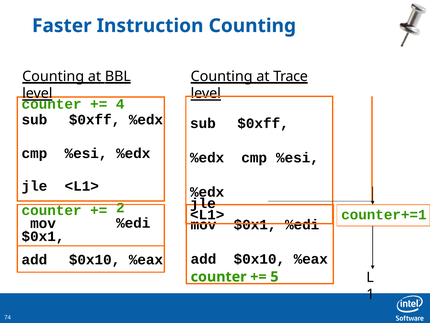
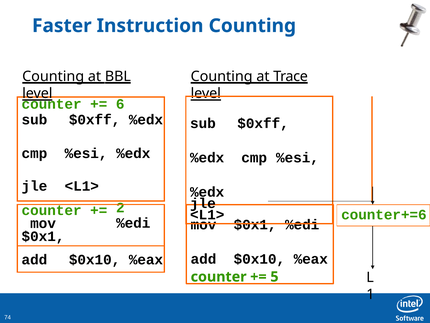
4: 4 -> 6 (120, 104)
counter+=1: counter+=1 -> counter+=6 (384, 214)
